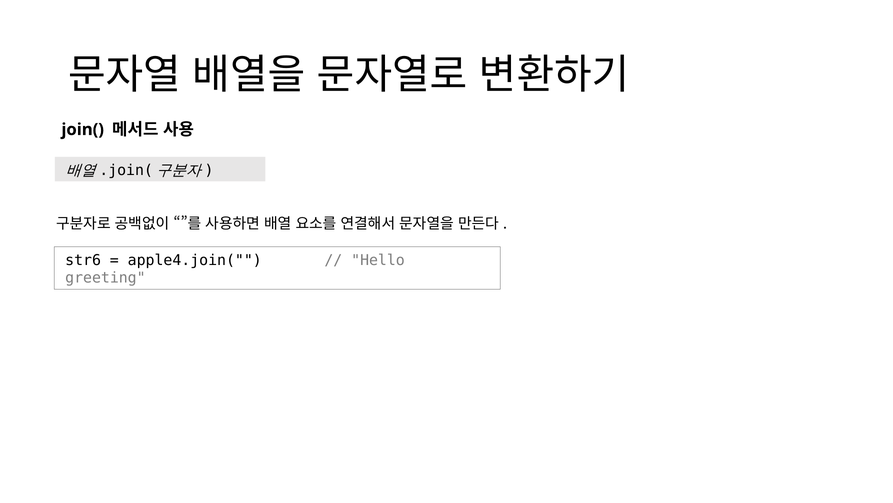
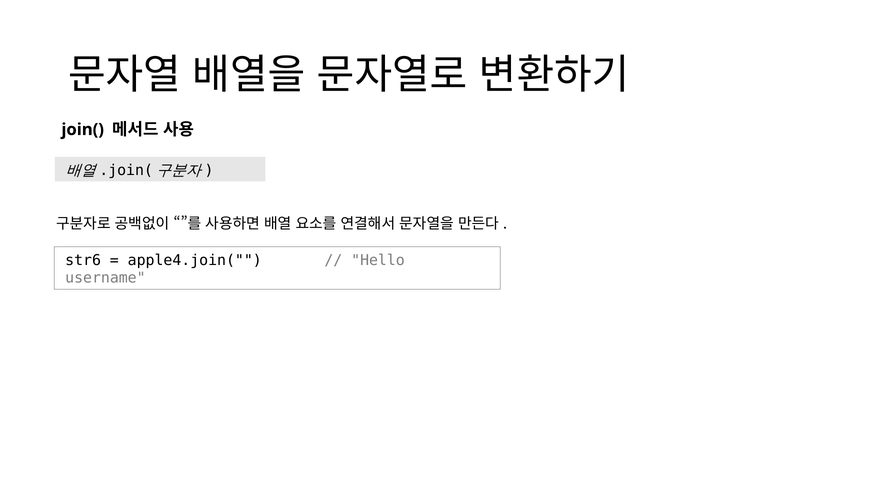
greeting: greeting -> username (105, 278)
